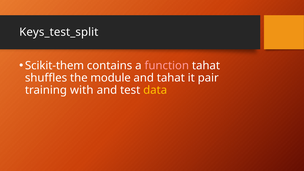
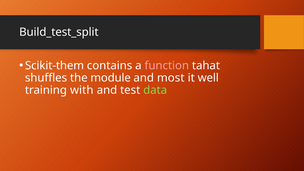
Keys_test_split: Keys_test_split -> Build_test_split (59, 32)
and tahat: tahat -> most (171, 78)
pair: pair -> well (208, 78)
data colour: yellow -> light green (155, 90)
